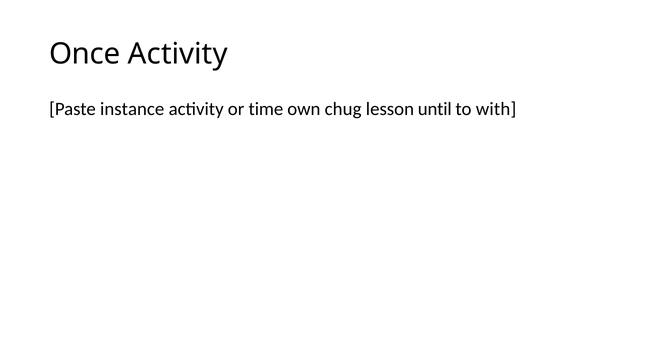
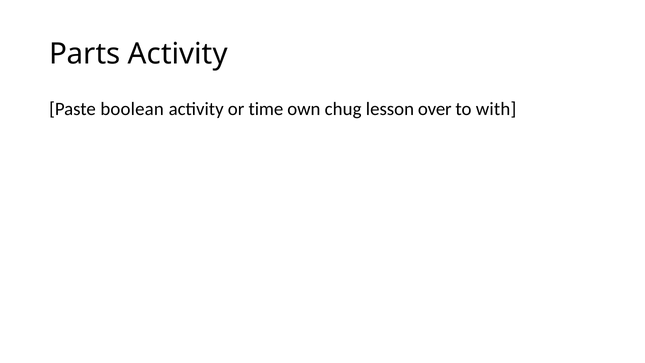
Once: Once -> Parts (85, 54)
instance: instance -> boolean (132, 109)
until: until -> over (435, 109)
